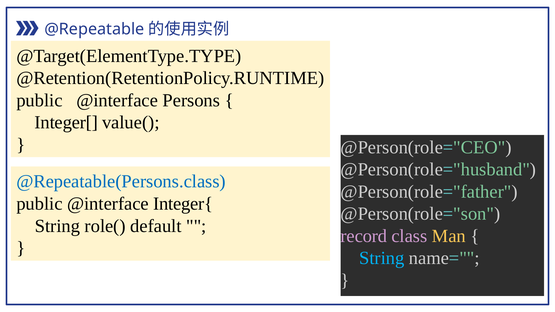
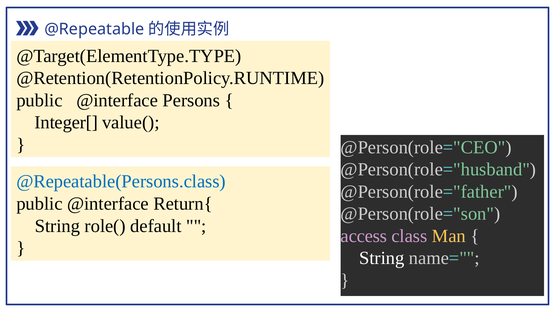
Integer{: Integer{ -> Return{ (183, 204)
record: record -> access (364, 236)
String colour: light blue -> white (382, 258)
